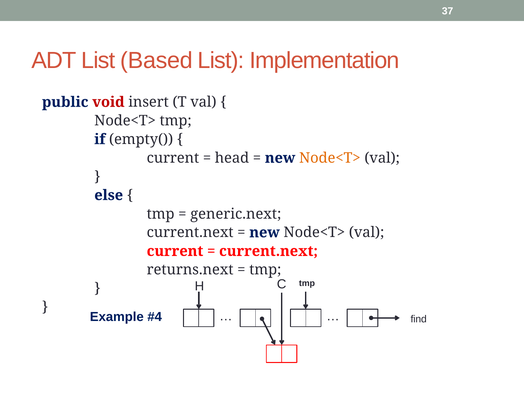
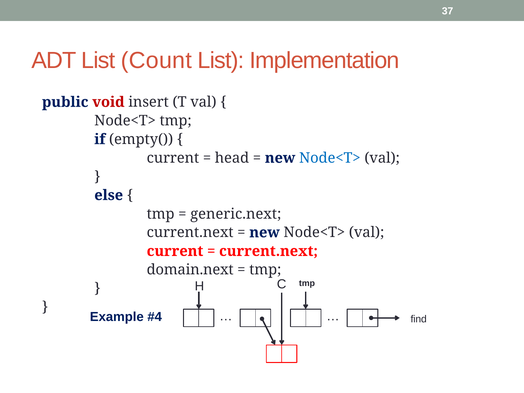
Based: Based -> Count (156, 61)
Node<T> colour: orange -> blue (330, 158)
returns.next: returns.next -> domain.next (190, 270)
